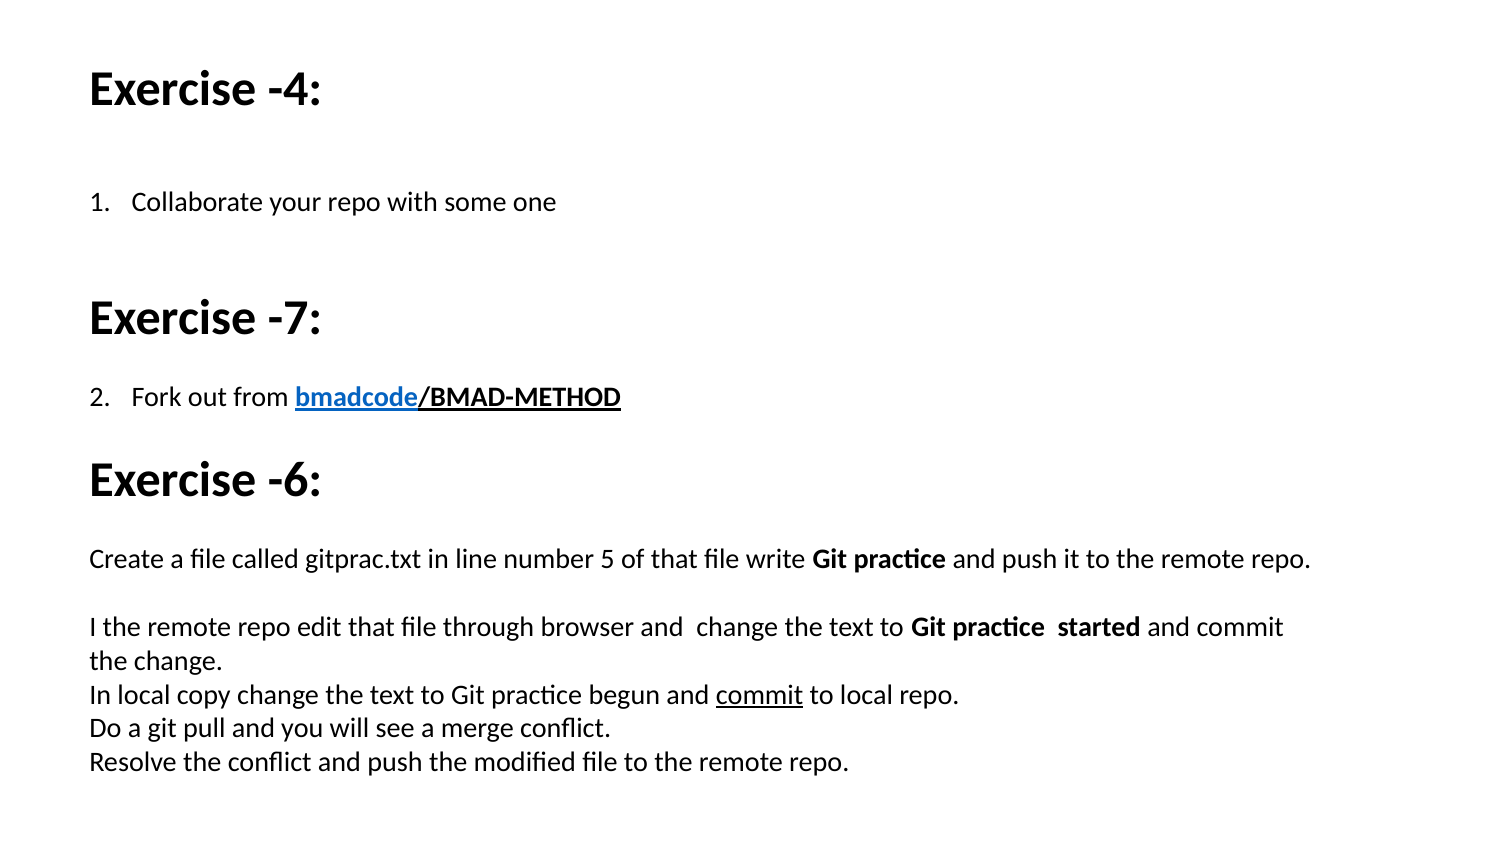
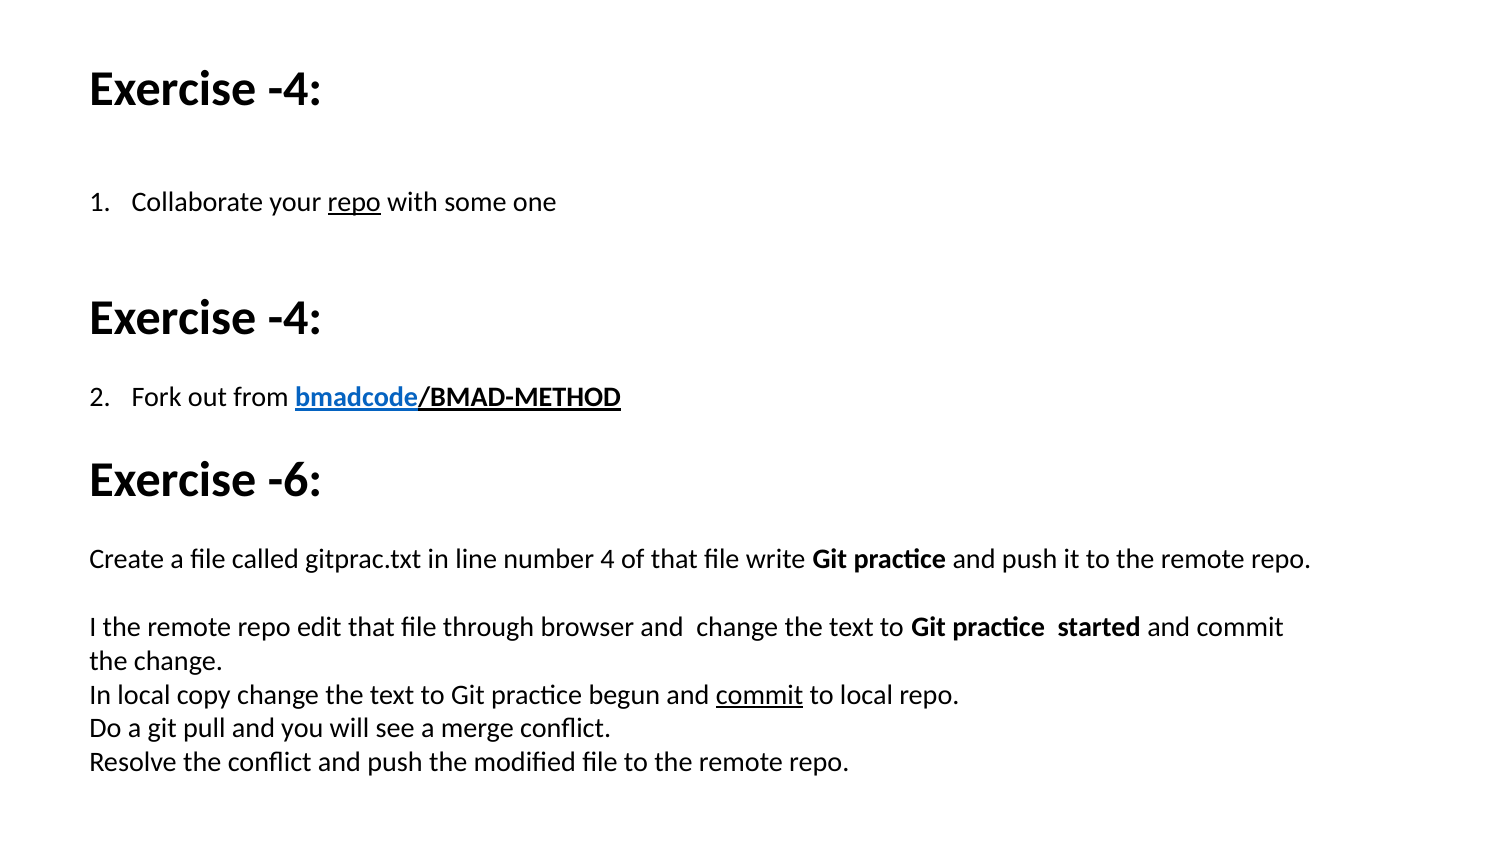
repo underline: none -> present (354, 202)
-7: -7 -> -4 (295, 318)
5: 5 -> 4 (608, 560)
